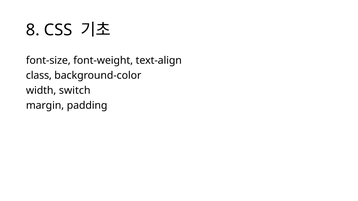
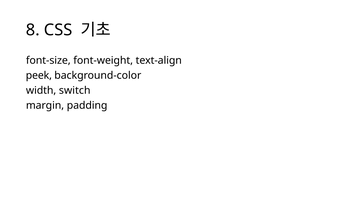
class: class -> peek (39, 76)
